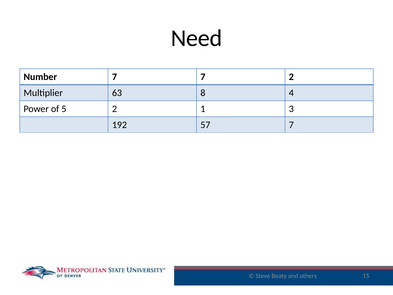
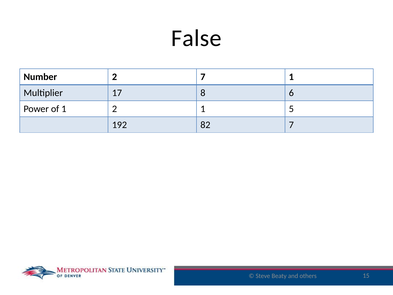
Need: Need -> False (196, 38)
Number 7: 7 -> 2 (114, 77)
7 2: 2 -> 1 (291, 77)
63: 63 -> 17 (117, 93)
4: 4 -> 6 (291, 93)
of 5: 5 -> 1 (64, 109)
3: 3 -> 5 (291, 109)
57: 57 -> 82 (205, 125)
